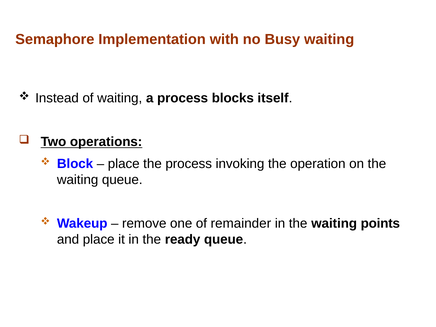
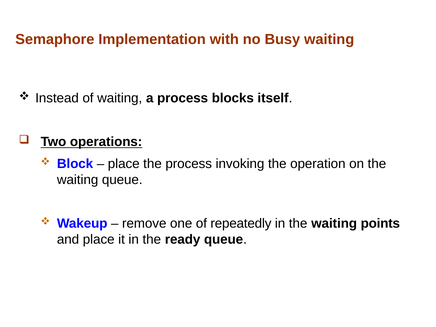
remainder: remainder -> repeatedly (241, 223)
